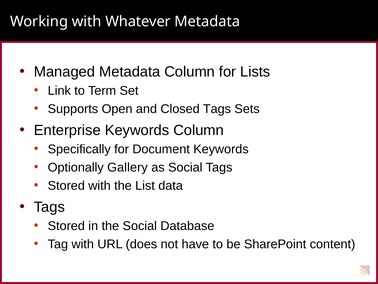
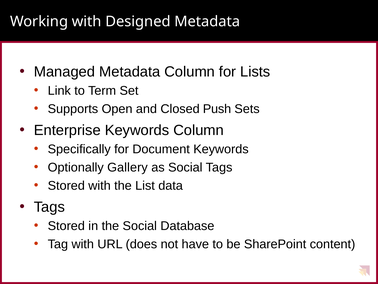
Whatever: Whatever -> Designed (138, 21)
Closed Tags: Tags -> Push (217, 109)
